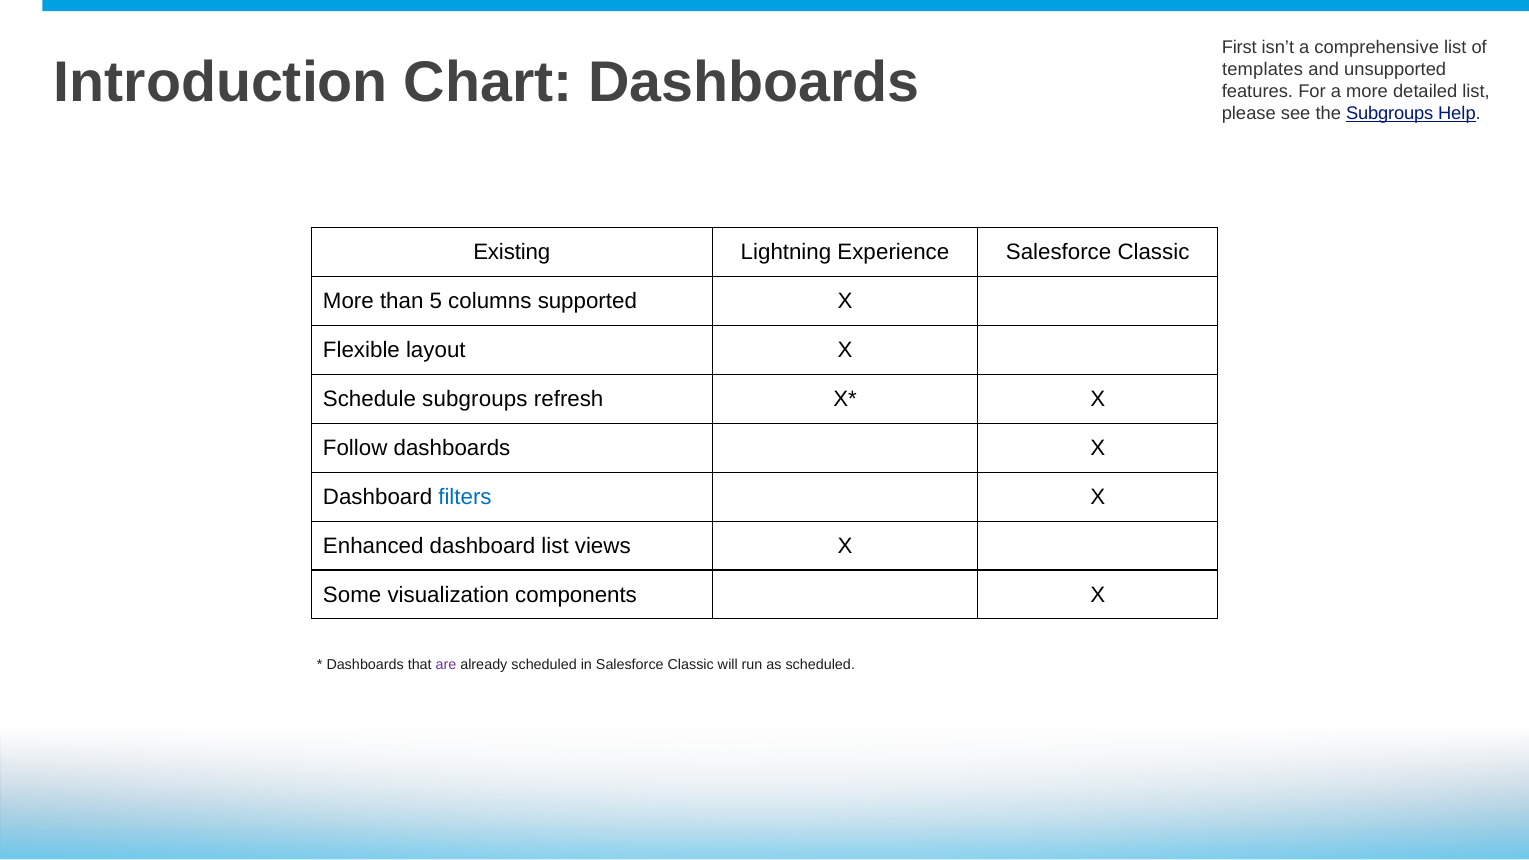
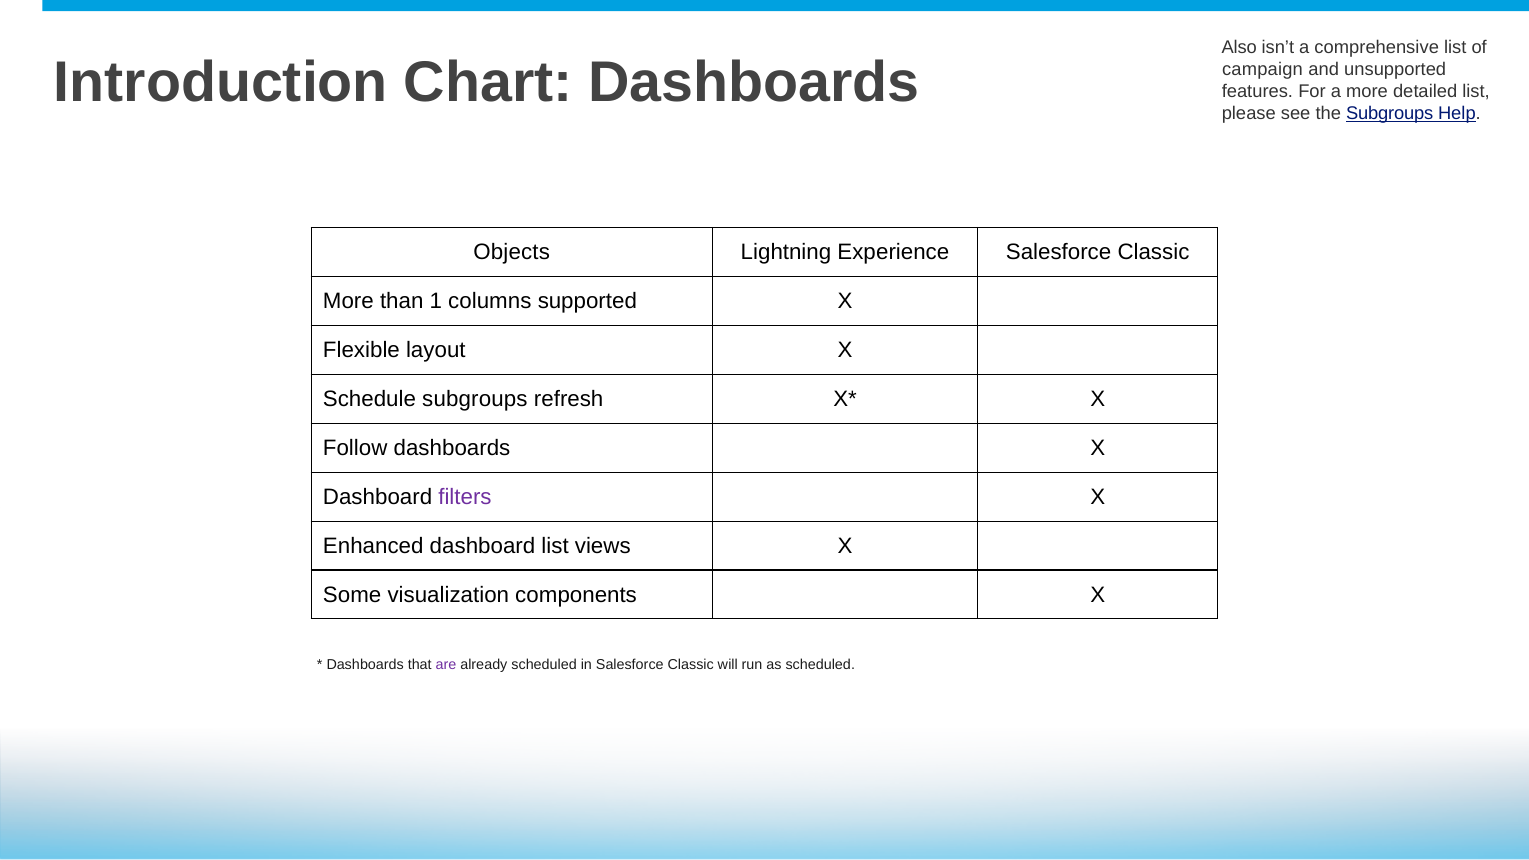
First: First -> Also (1239, 47)
templates: templates -> campaign (1262, 69)
Existing: Existing -> Objects (512, 252)
5: 5 -> 1 (436, 301)
filters colour: blue -> purple (465, 497)
